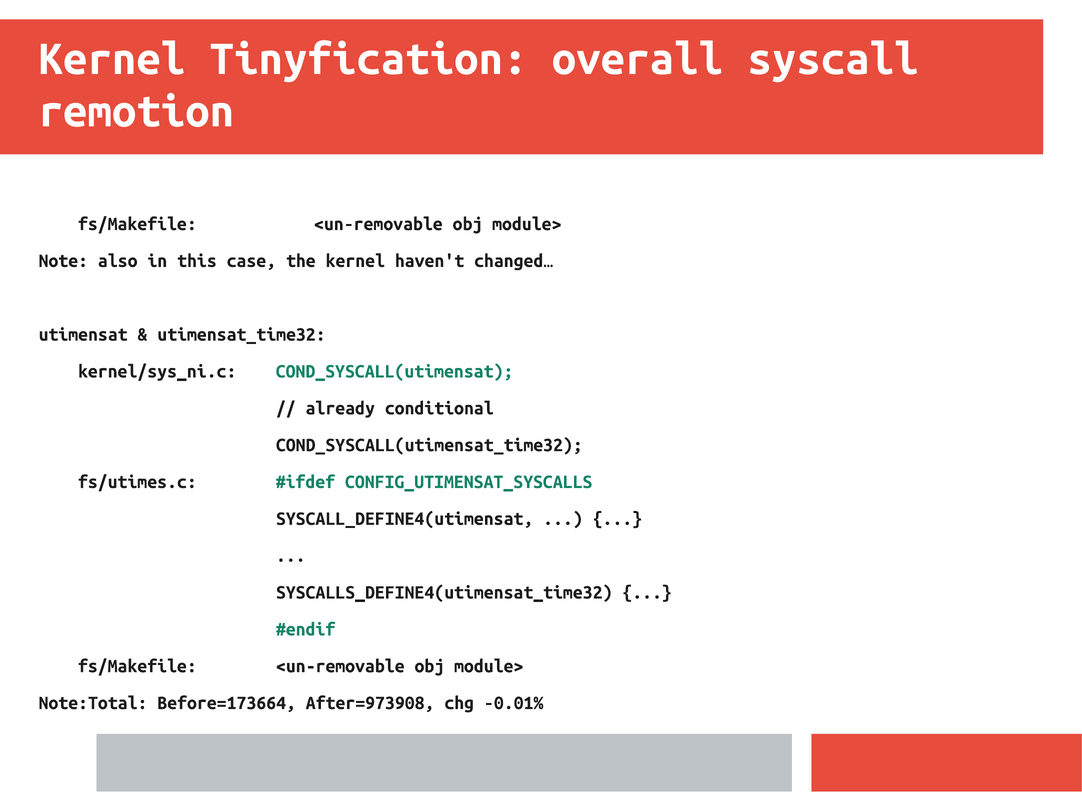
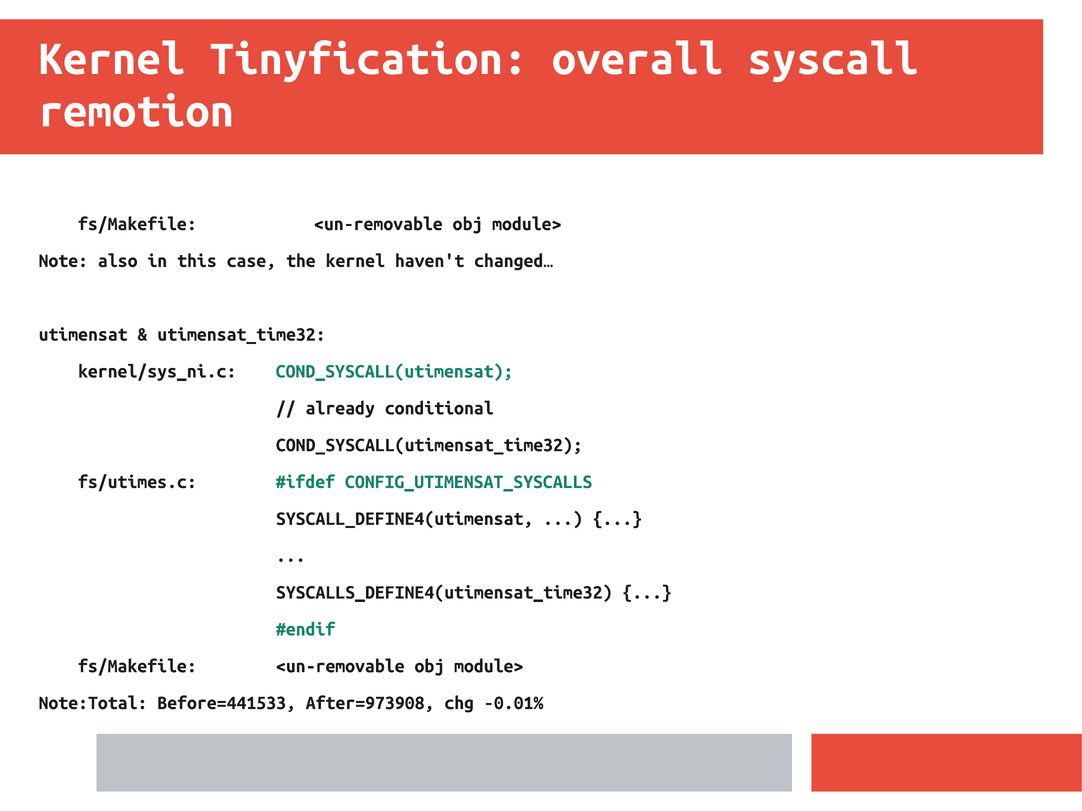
Before=173664: Before=173664 -> Before=441533 (227, 704)
